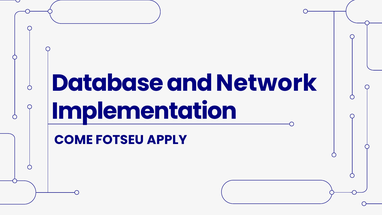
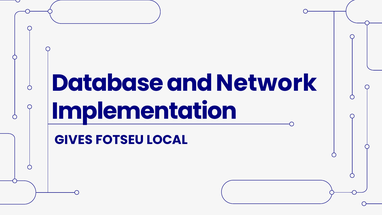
COME: COME -> GIVES (74, 140)
APPLY: APPLY -> LOCAL (167, 140)
